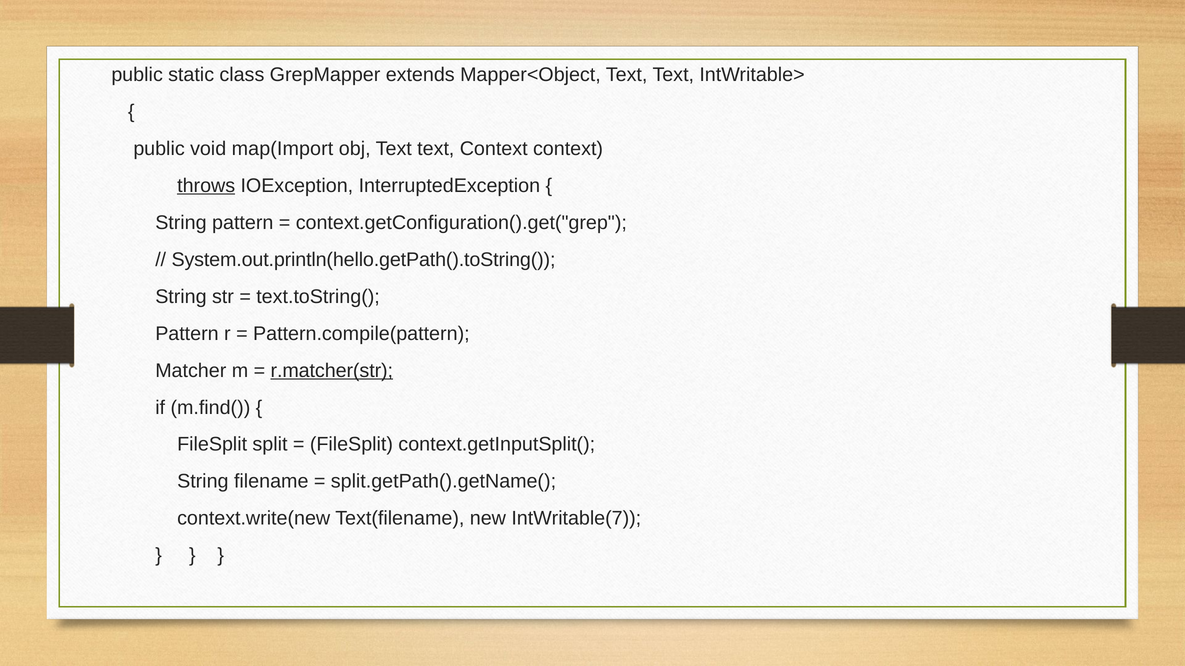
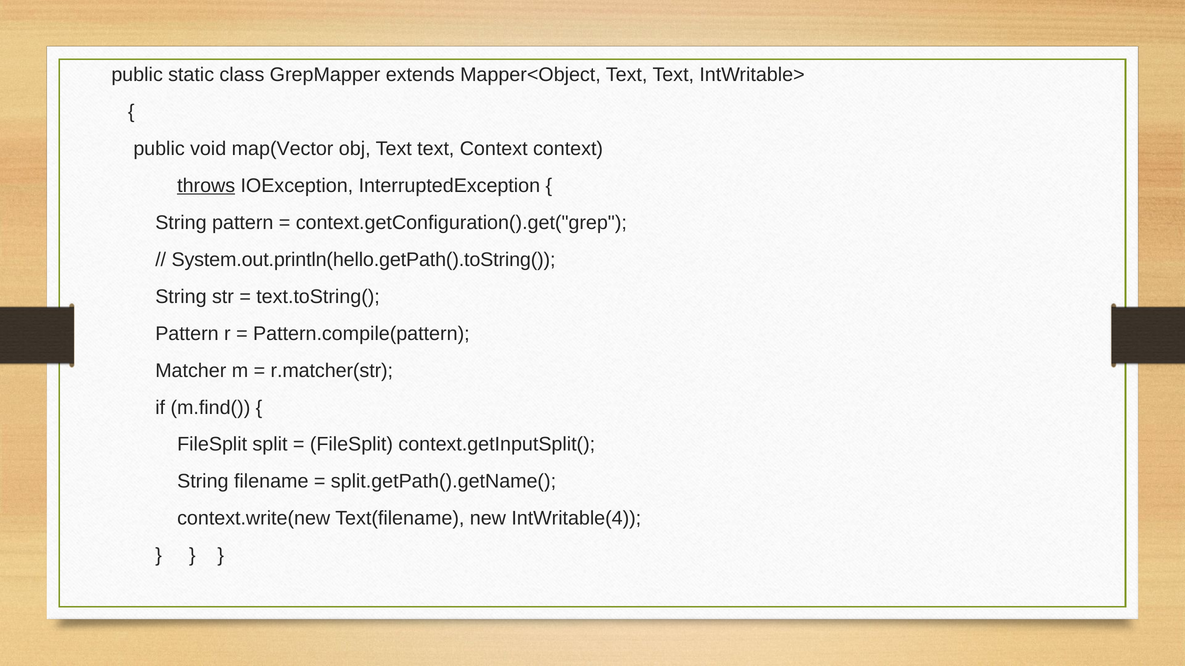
map(Import: map(Import -> map(Vector (283, 149)
r.matcher(str underline: present -> none (332, 371)
IntWritable(7: IntWritable(7 -> IntWritable(4 (576, 519)
